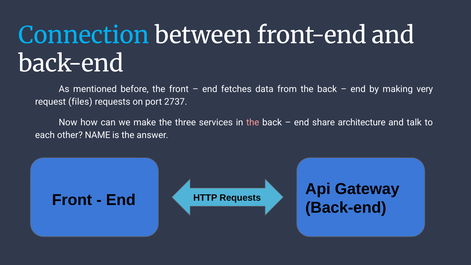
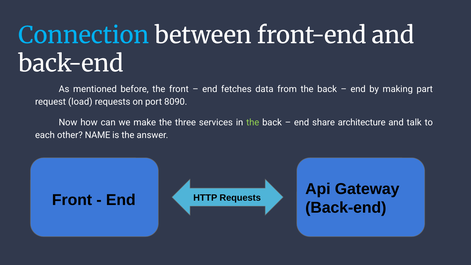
very: very -> part (425, 89)
files: files -> load (80, 102)
2737: 2737 -> 8090 (176, 102)
the colour: pink -> light green (253, 122)
